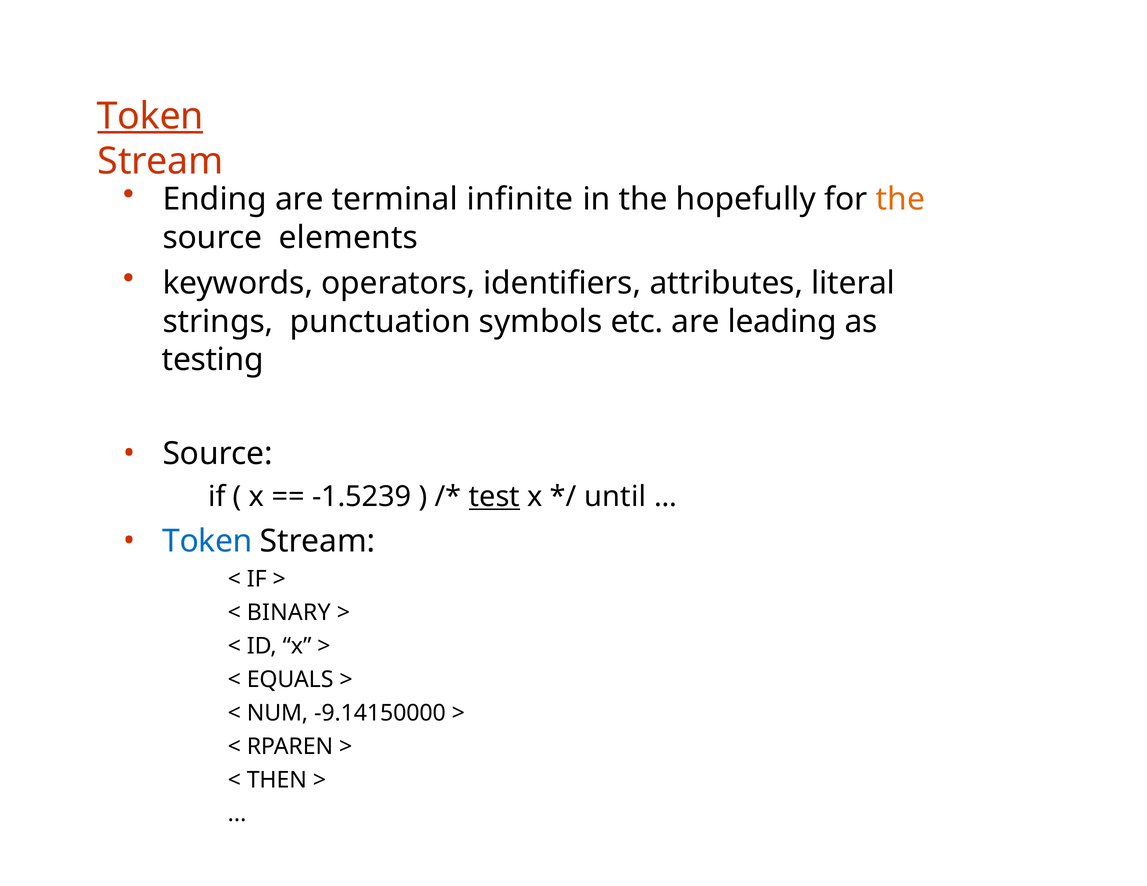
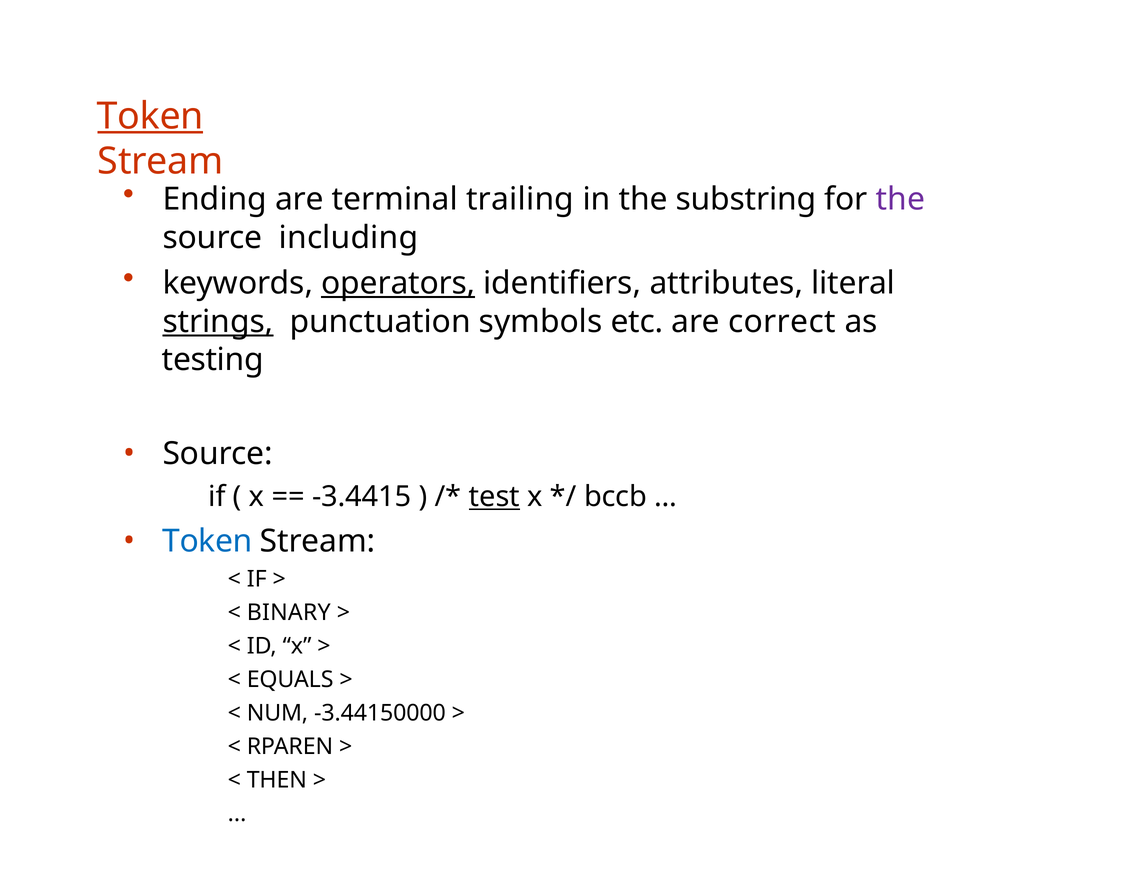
infinite: infinite -> trailing (520, 199)
hopefully: hopefully -> substring (746, 199)
the colour: orange -> purple (900, 199)
elements: elements -> including (349, 238)
operators underline: none -> present (398, 284)
strings underline: none -> present (218, 322)
leading: leading -> correct (782, 322)
-1.5239: -1.5239 -> -3.4415 (362, 497)
until: until -> bccb (616, 497)
-9.14150000: -9.14150000 -> -3.44150000 (380, 713)
